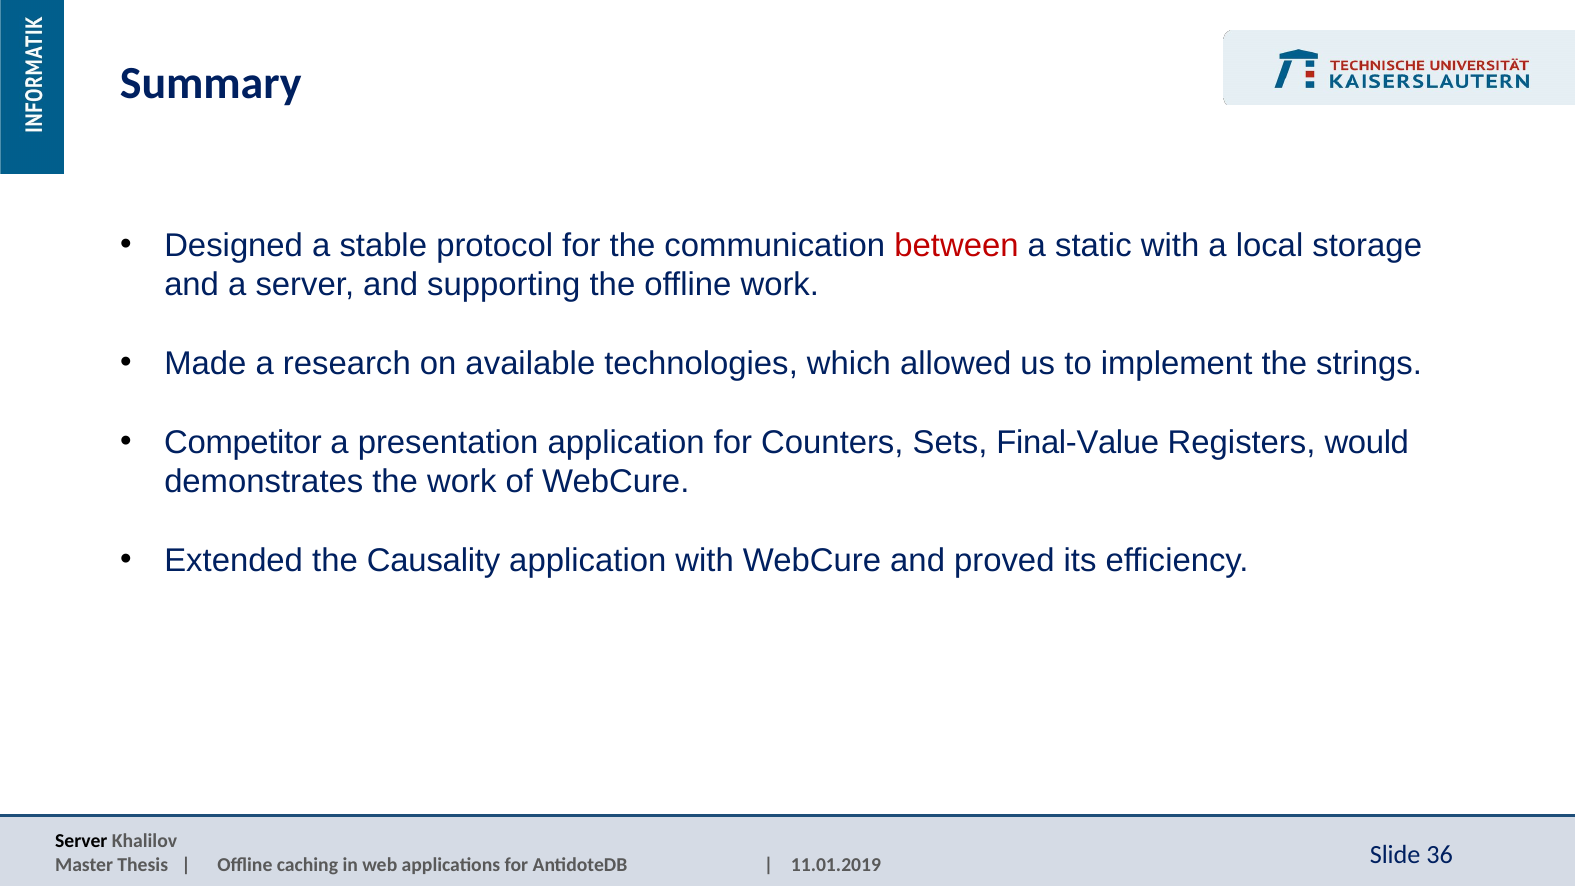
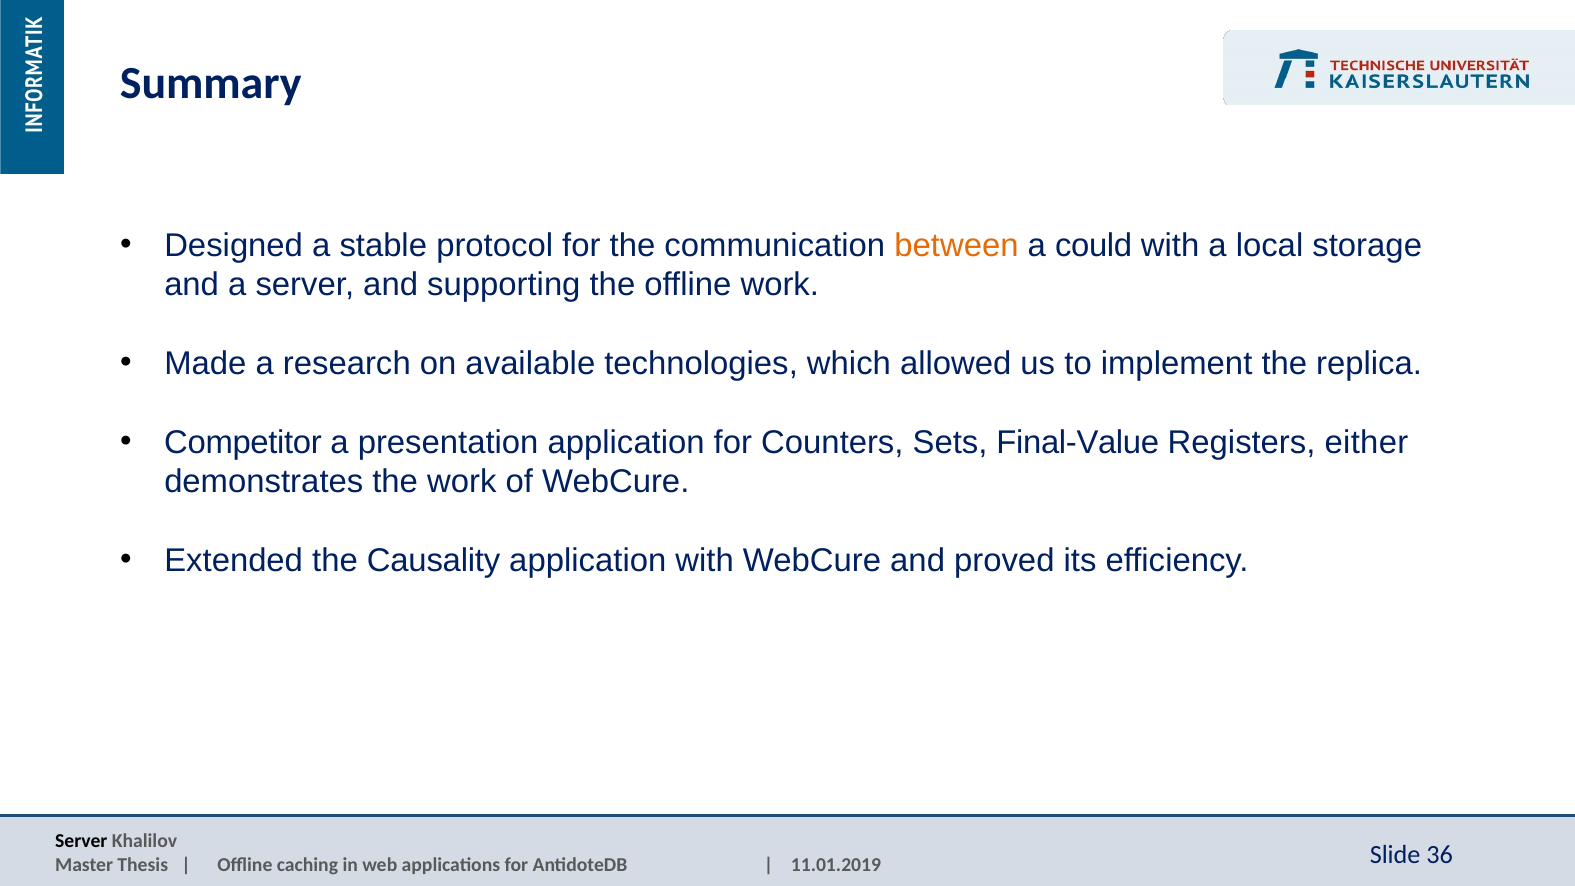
between colour: red -> orange (957, 246)
static: static -> could (1094, 246)
strings: strings -> replica (1369, 364)
would: would -> either (1366, 443)
